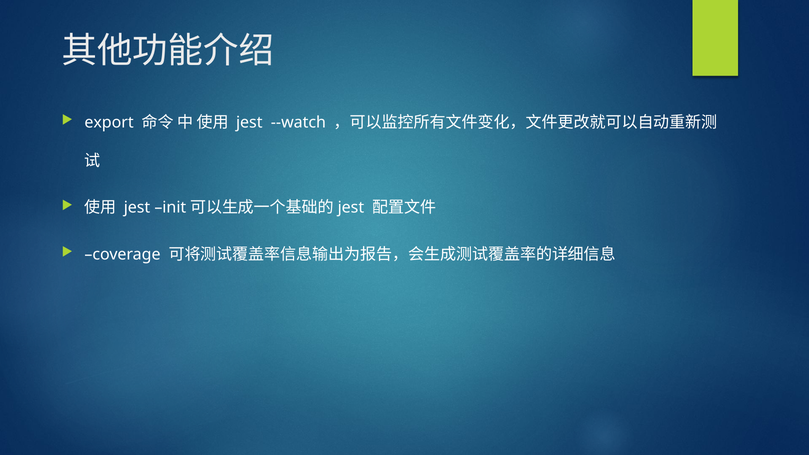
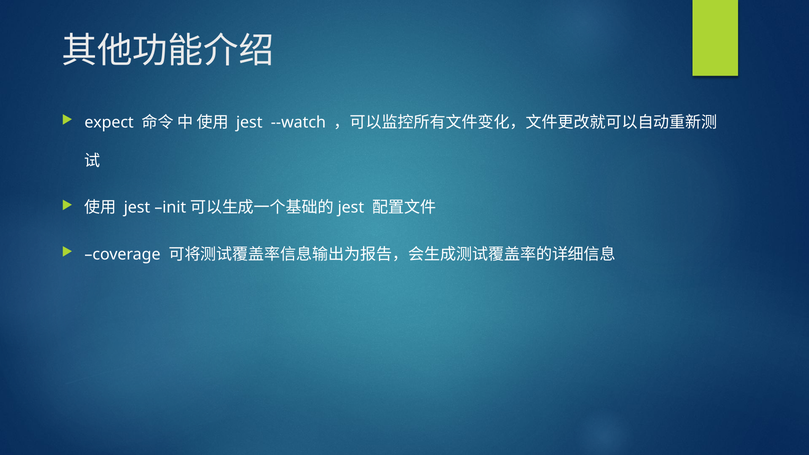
export: export -> expect (109, 122)
